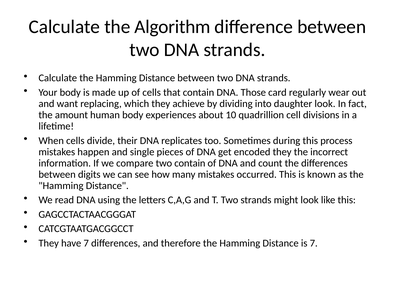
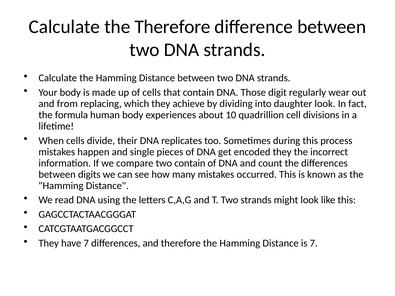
the Algorithm: Algorithm -> Therefore (172, 27)
card: card -> digit (277, 92)
want: want -> from (67, 104)
amount: amount -> formula (71, 115)
